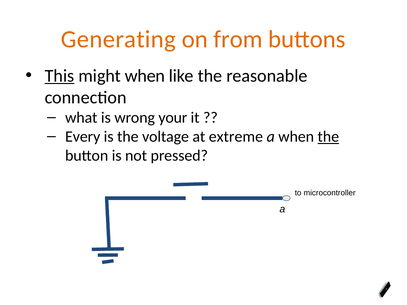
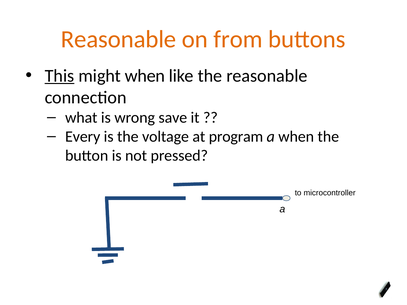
Generating: Generating -> Reasonable (119, 39)
your: your -> save (173, 118)
extreme: extreme -> program (236, 137)
the underline: present -> none (328, 137)
